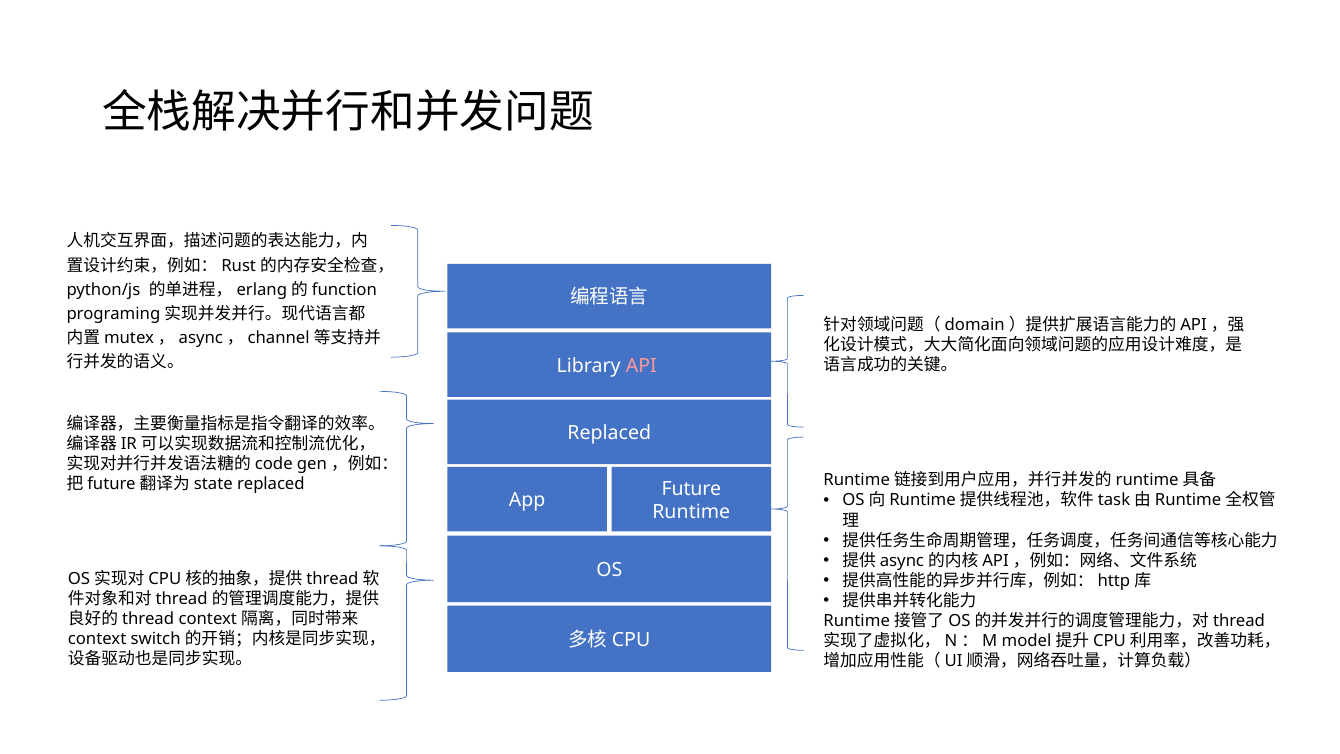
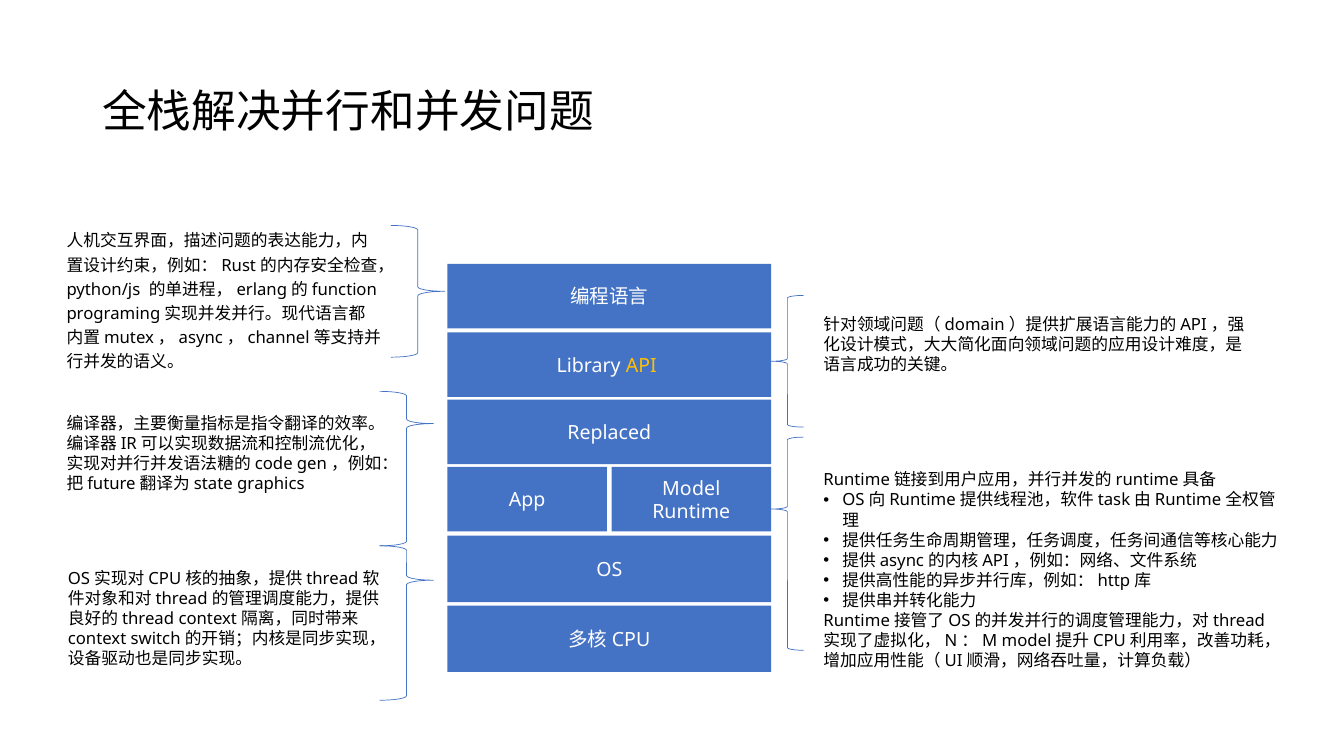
API colour: pink -> yellow (641, 366)
replaced: replaced -> graphics (271, 484)
Future: Future -> Model (691, 489)
